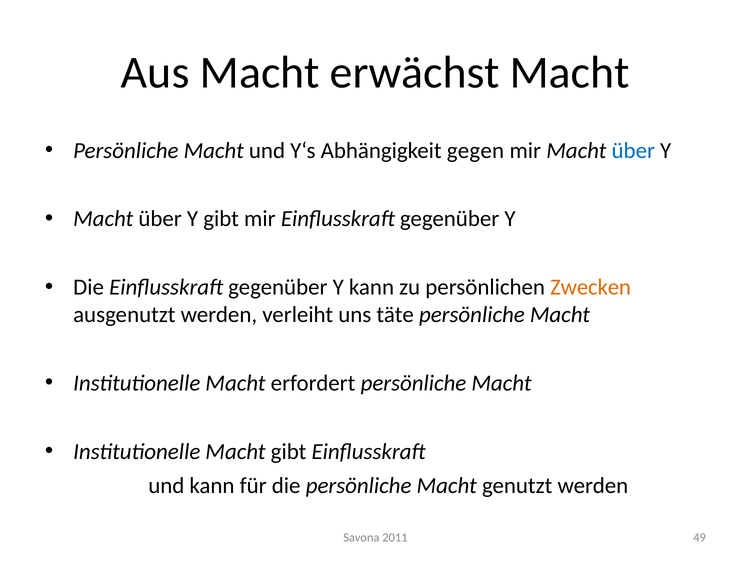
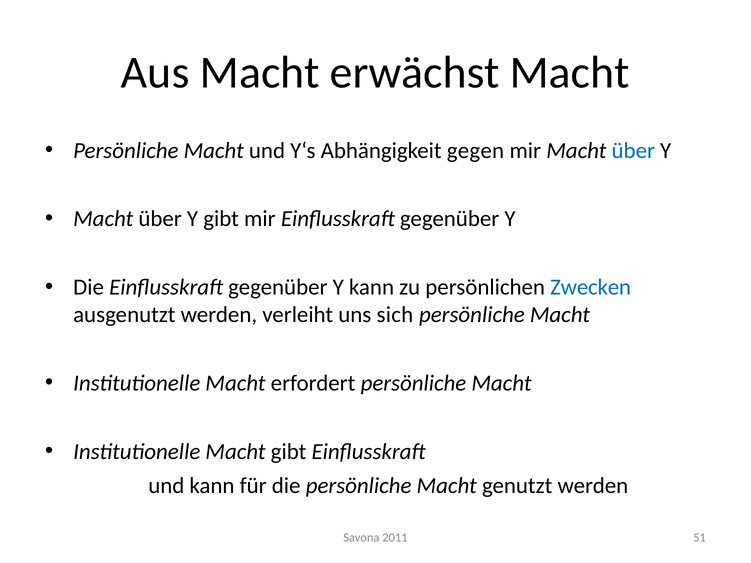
Zwecken colour: orange -> blue (591, 287)
täte: täte -> sich (395, 315)
49: 49 -> 51 (700, 538)
